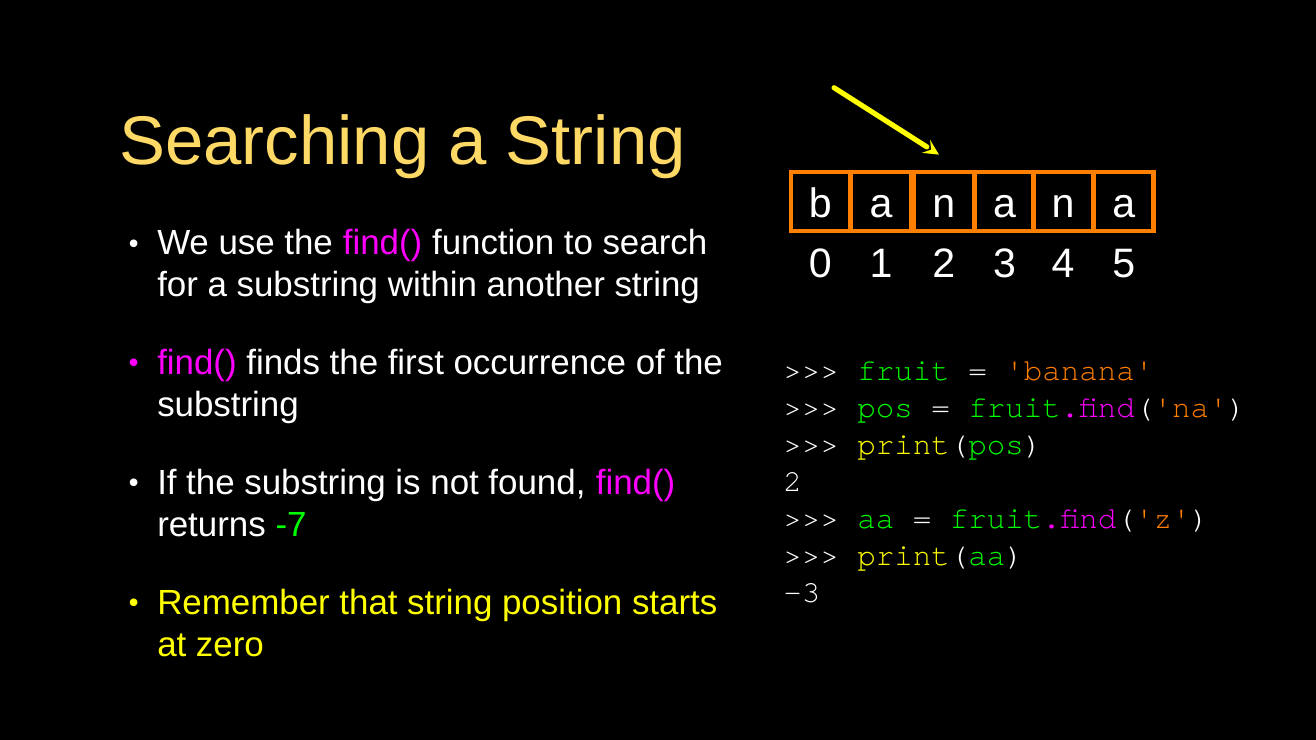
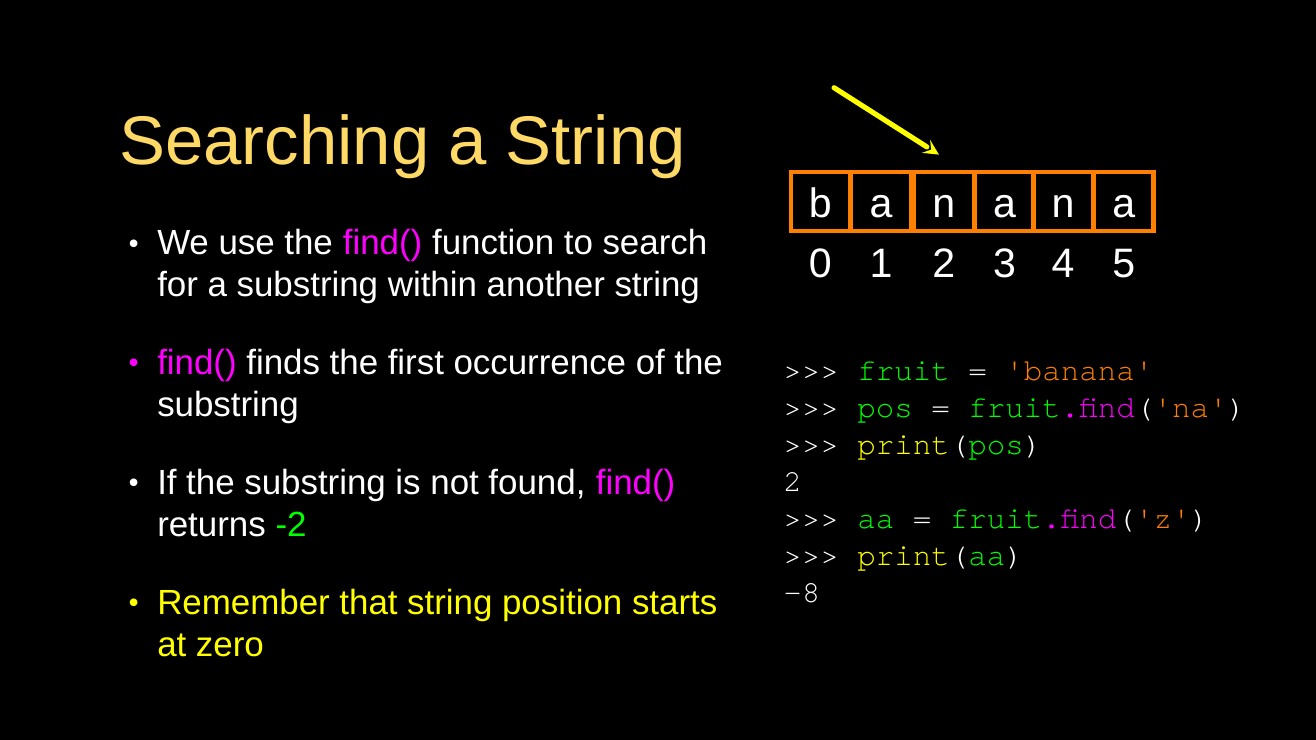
-7: -7 -> -2 (291, 525)
-3: -3 -> -8 (802, 593)
